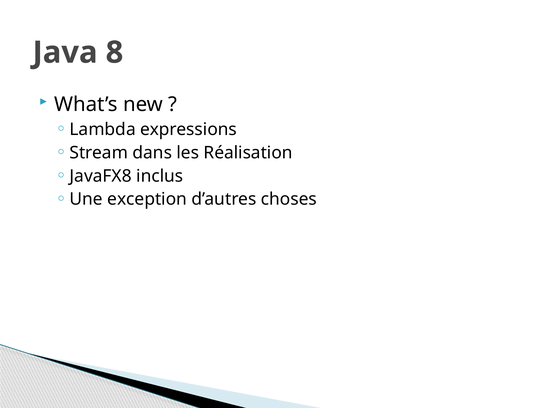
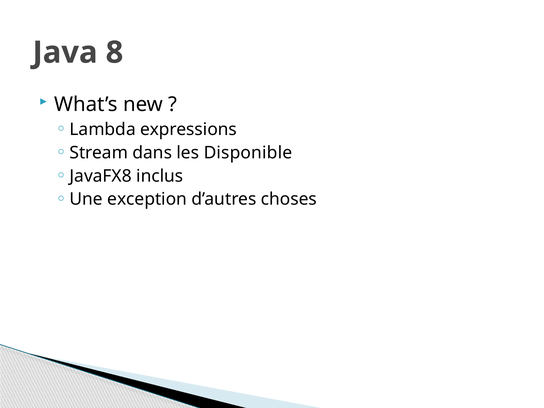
Réalisation: Réalisation -> Disponible (248, 153)
